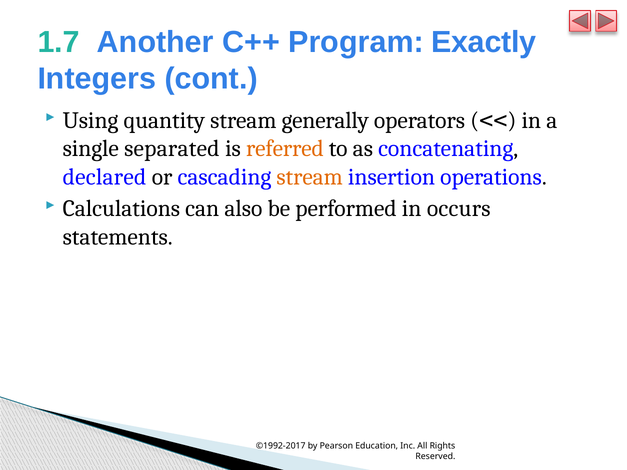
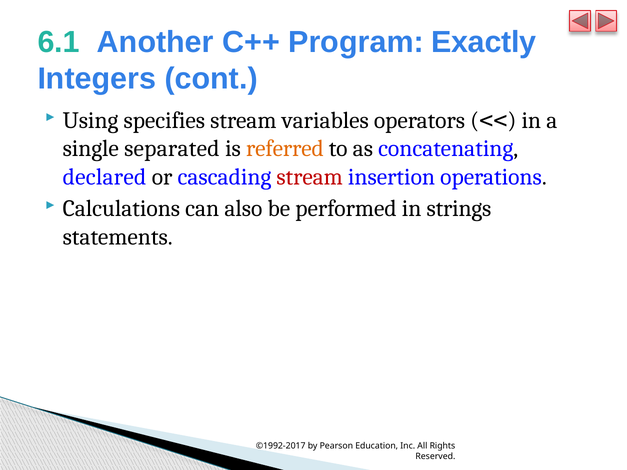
1.7: 1.7 -> 6.1 (59, 42)
quantity: quantity -> specifies (164, 120)
generally: generally -> variables (325, 120)
stream colour: orange -> red (310, 177)
occurs: occurs -> strings (459, 209)
